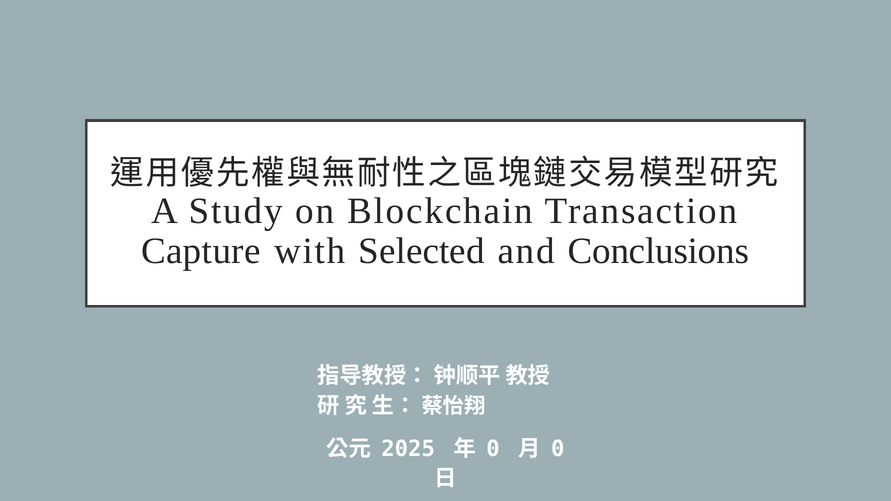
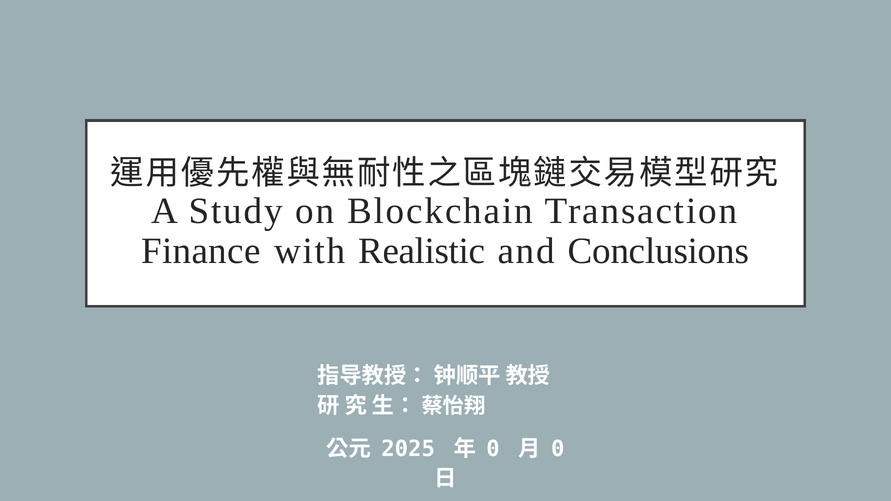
Capture: Capture -> Finance (201, 251)
Selected: Selected -> Realistic (422, 251)
